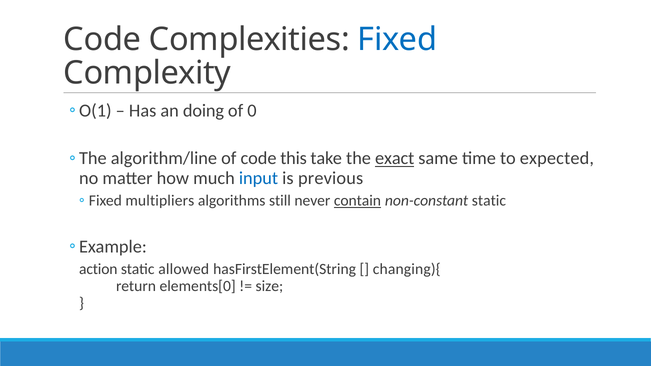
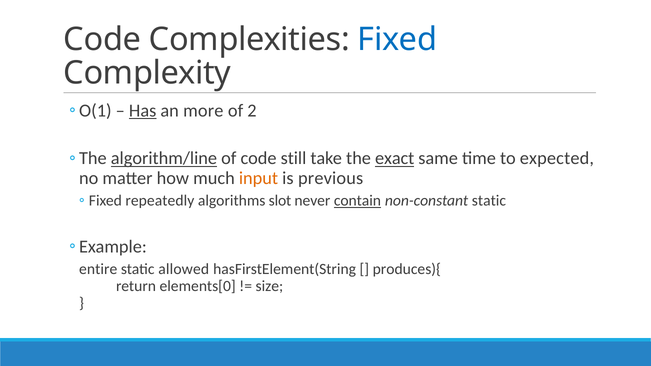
Has underline: none -> present (143, 111)
doing: doing -> more (203, 111)
0: 0 -> 2 (252, 111)
algorithm/line underline: none -> present (164, 159)
this: this -> still (293, 159)
input colour: blue -> orange (258, 178)
multipliers: multipliers -> repeatedly (160, 201)
still: still -> slot (280, 201)
action: action -> entire (98, 269)
changing){: changing){ -> produces){ (407, 269)
